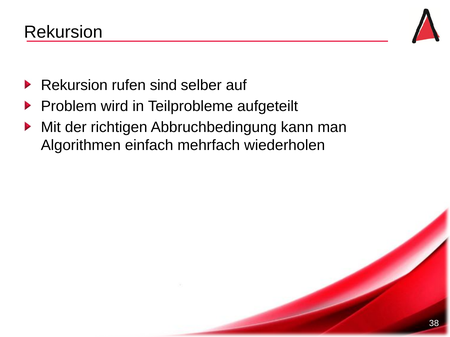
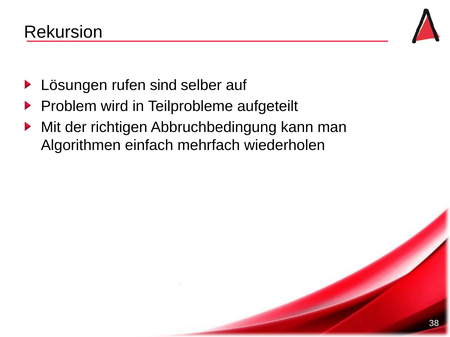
Rekursion: Rekursion -> Lösungen (74, 85)
